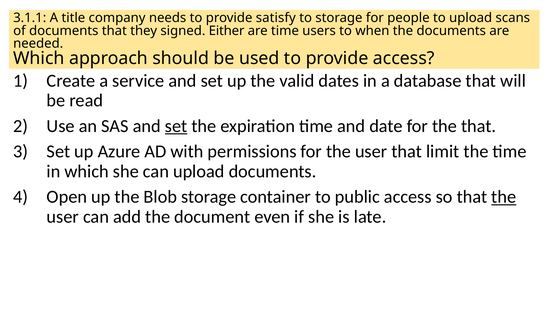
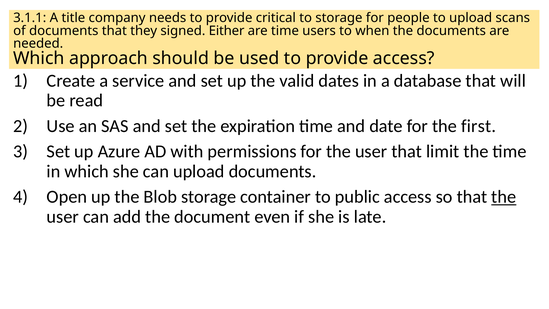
satisfy: satisfy -> critical (276, 18)
set underline: present -> none (176, 126)
the that: that -> first (479, 126)
